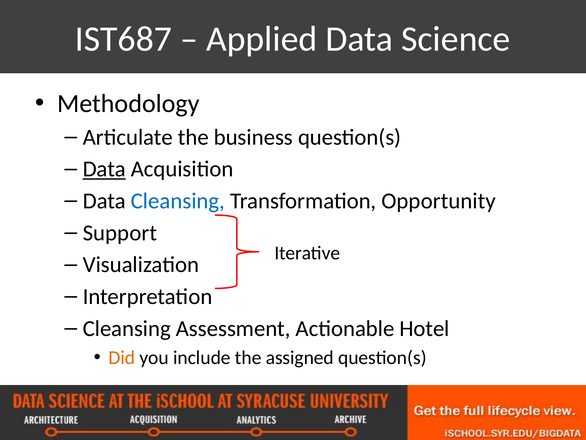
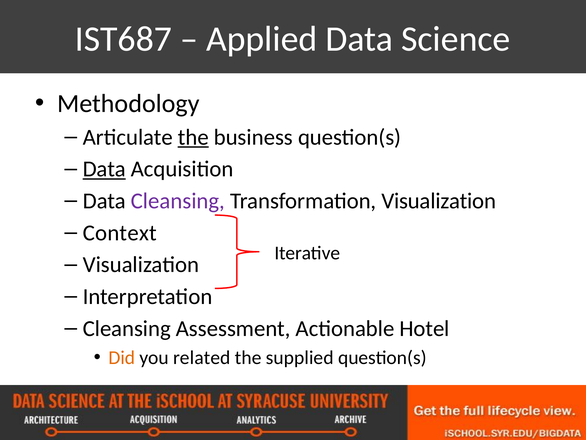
the underline: none -> present (193, 137)
Cleansing colour: blue -> purple (178, 201)
Transformation Opportunity: Opportunity -> Visualization (439, 201)
Support: Support -> Context (120, 233)
include: include -> related (202, 357)
assigned: assigned -> supplied (300, 357)
